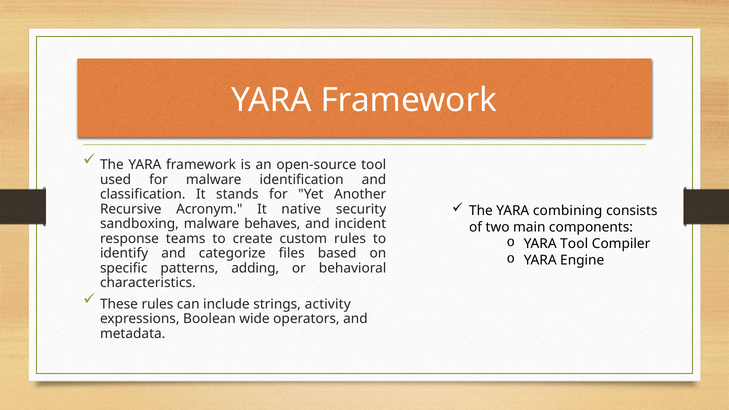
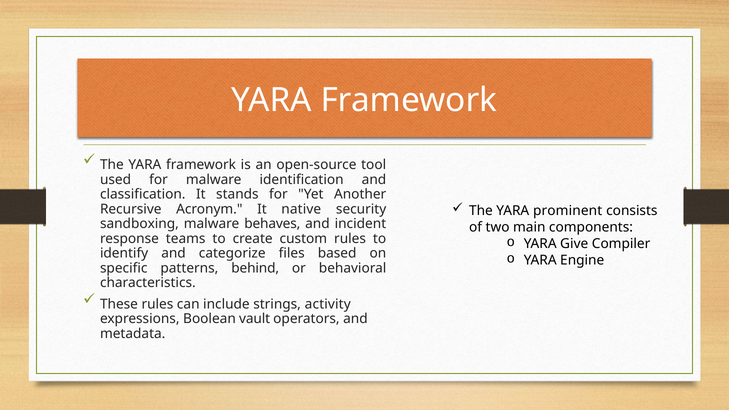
combining: combining -> prominent (568, 211)
YARA Tool: Tool -> Give (574, 244)
adding: adding -> behind (255, 268)
wide: wide -> vault (255, 319)
